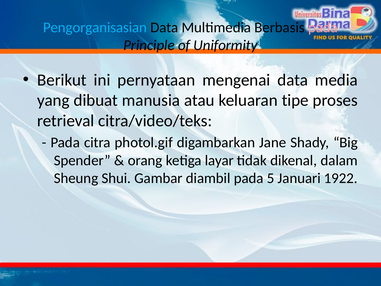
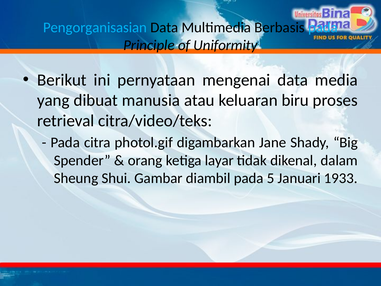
pada colour: pink -> light blue (323, 27)
tipe: tipe -> biru (295, 100)
1922: 1922 -> 1933 (341, 178)
